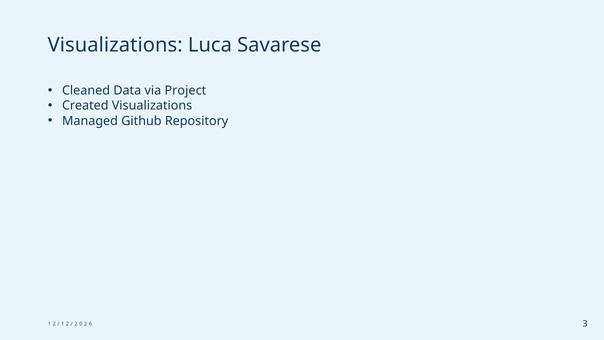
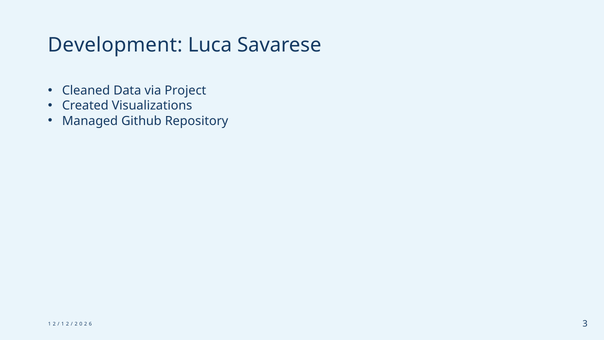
Visualizations: Visualizations -> Development (115, 45)
